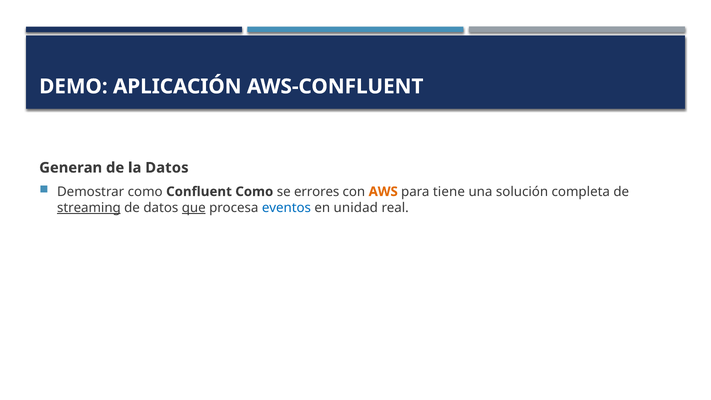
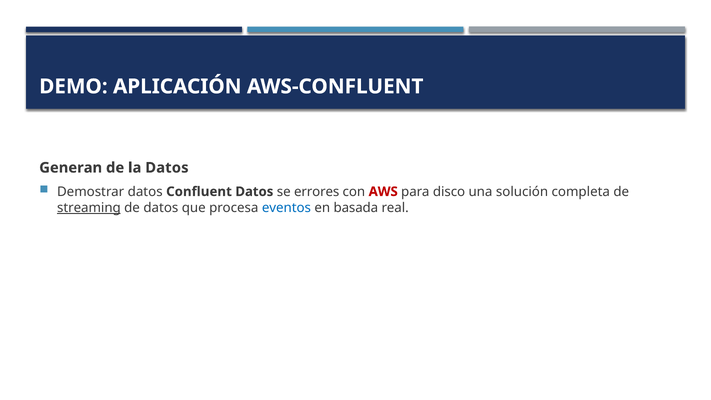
Demostrar como: como -> datos (145, 192)
Confluent Como: Como -> Datos (254, 192)
AWS colour: orange -> red (383, 192)
tiene: tiene -> disco (449, 192)
que underline: present -> none (194, 208)
unidad: unidad -> basada (356, 208)
